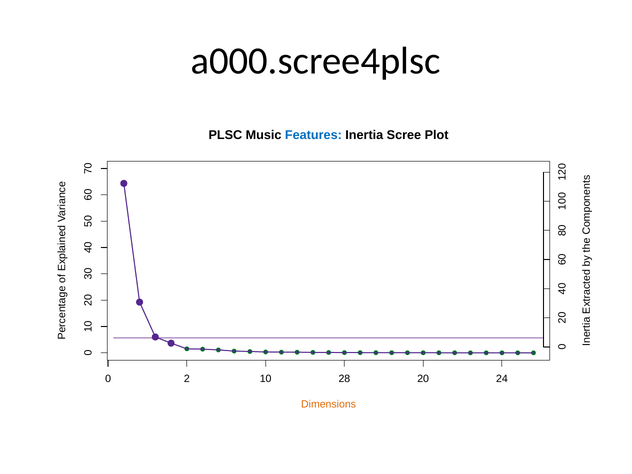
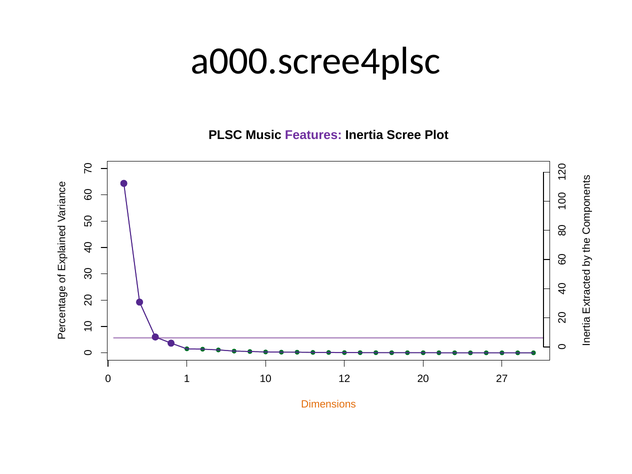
Features colour: blue -> purple (313, 135)
2: 2 -> 1 (187, 379)
28: 28 -> 12 (344, 379)
24: 24 -> 27 (502, 379)
